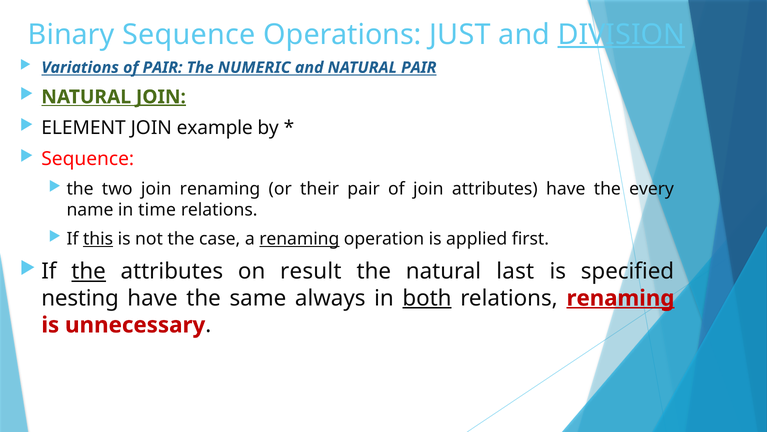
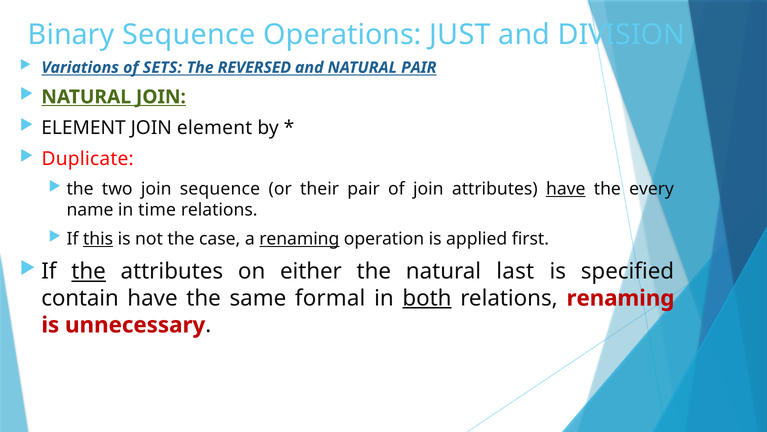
DIVISION underline: present -> none (621, 34)
of PAIR: PAIR -> SETS (162, 67)
NUMERIC: NUMERIC -> REVERSED (254, 67)
JOIN underline: present -> none (161, 97)
JOIN example: example -> element (215, 128)
Sequence: Sequence -> Duplicate (88, 159)
join renaming: renaming -> sequence (220, 189)
have underline: none -> present (566, 189)
result: result -> either (311, 271)
nesting: nesting -> contain (80, 298)
always: always -> formal (330, 298)
renaming underline: present -> none (620, 298)
